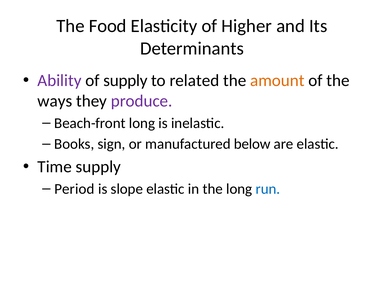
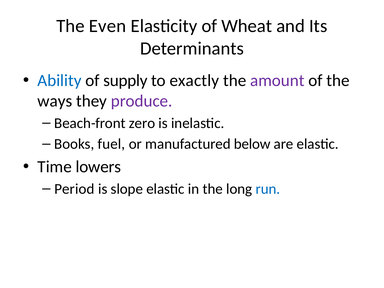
Food: Food -> Even (108, 26)
Higher: Higher -> Wheat (247, 26)
Ability colour: purple -> blue (59, 81)
related: related -> exactly (194, 81)
amount colour: orange -> purple (277, 81)
Beach-front long: long -> zero (142, 123)
sign: sign -> fuel (111, 144)
Time supply: supply -> lowers (98, 167)
